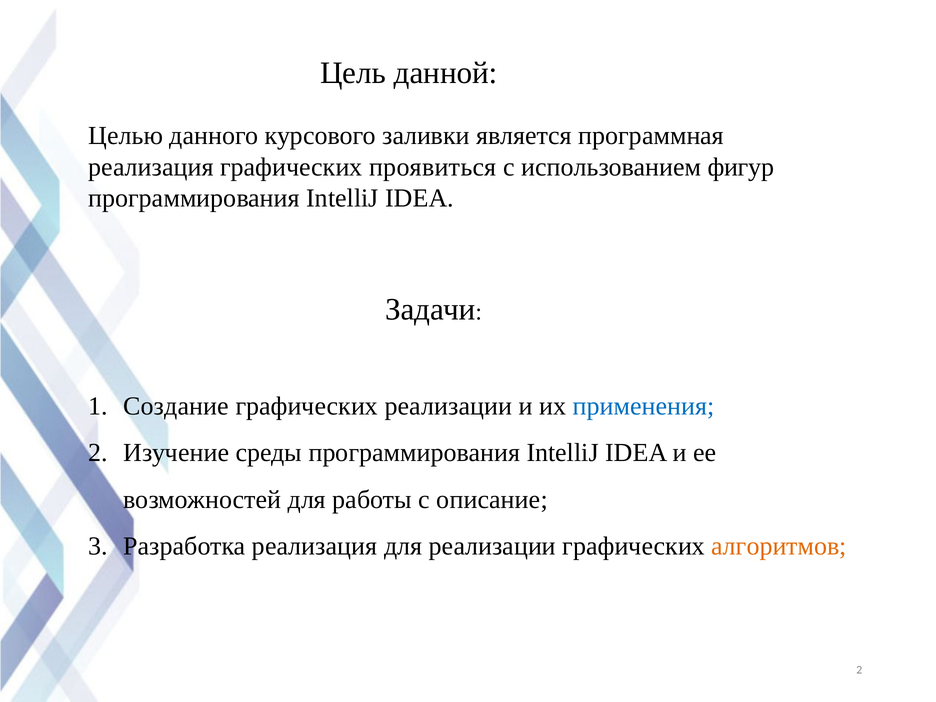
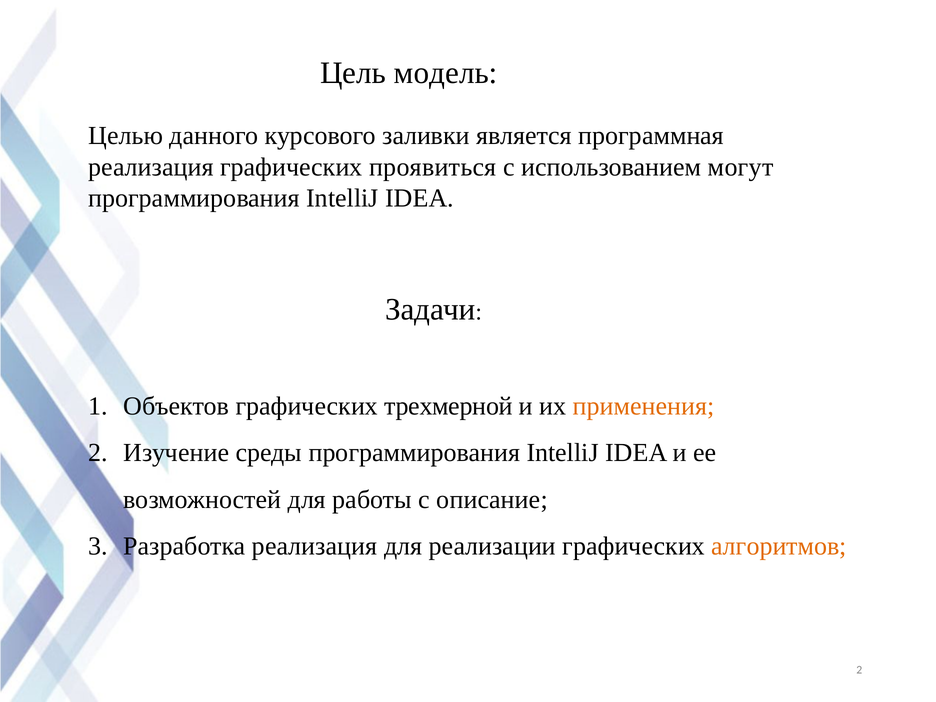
данной: данной -> модель (446, 73)
фигур: фигур -> могут (741, 167)
Создание: Создание -> Объектов (176, 406)
графических реализации: реализации -> трехмерной (449, 406)
применения colour: blue -> orange (644, 406)
